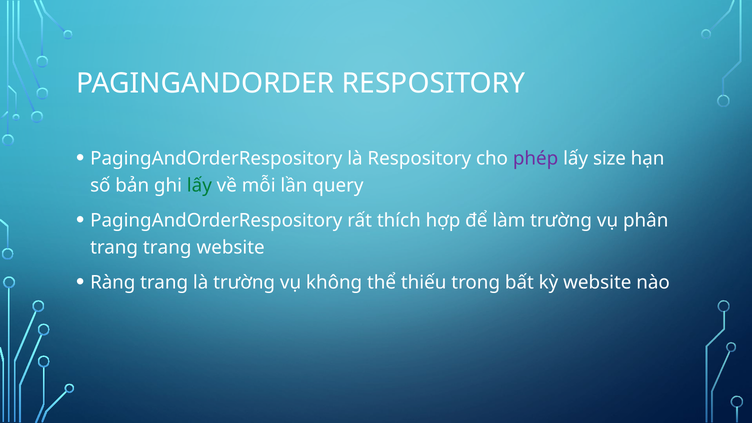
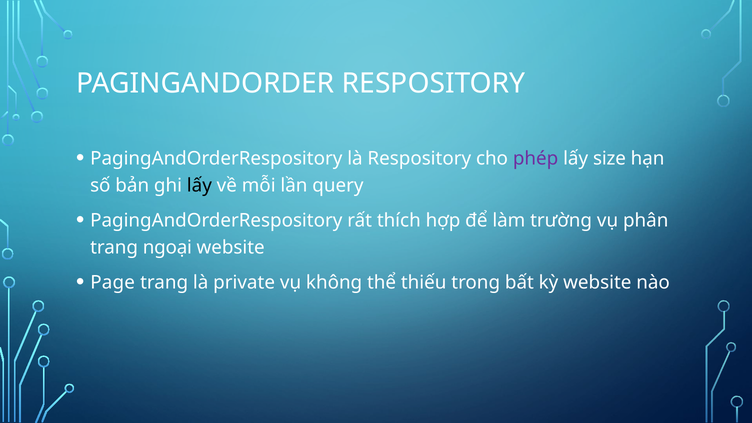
lấy colour: green -> black (199, 186)
trang trang: trang -> ngoại (167, 248)
Ràng: Ràng -> Page (113, 283)
là trường: trường -> private (244, 283)
